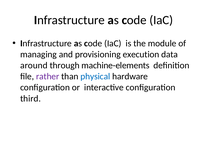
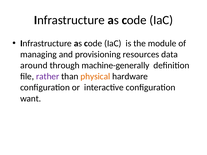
execution: execution -> resources (141, 54)
machine-elements: machine-elements -> machine-generally (115, 66)
physical colour: blue -> orange (95, 77)
third: third -> want (31, 99)
